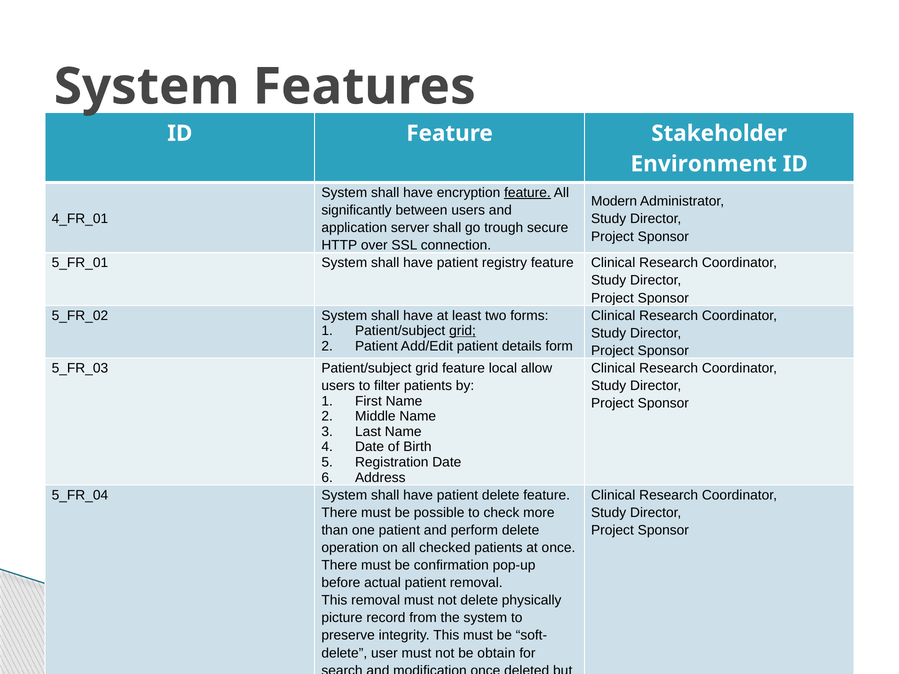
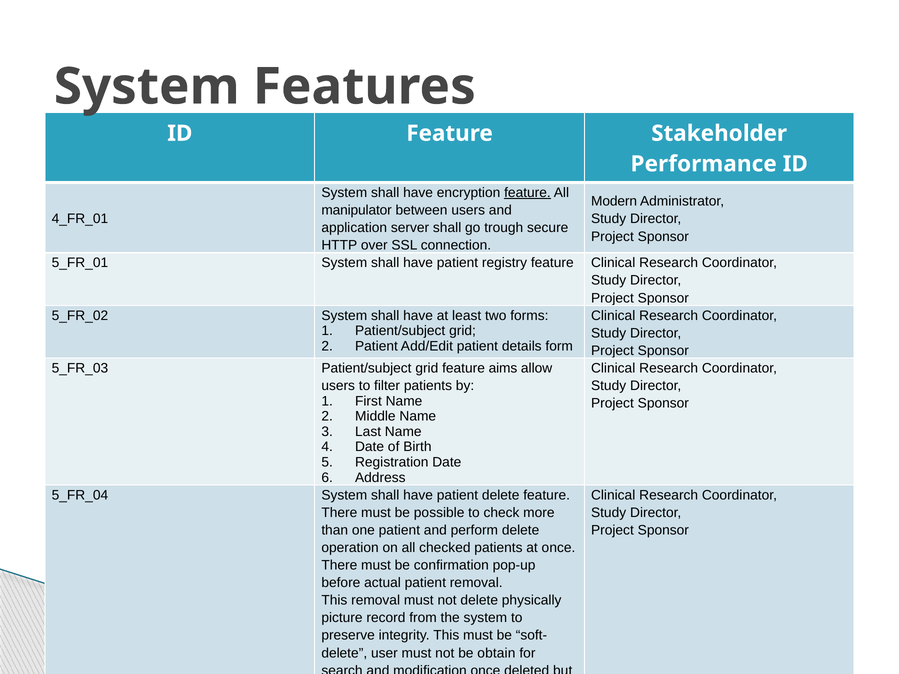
Environment: Environment -> Performance (704, 164)
significantly: significantly -> manipulator (357, 210)
grid underline: present -> none (463, 331)
local: local -> aims (503, 368)
